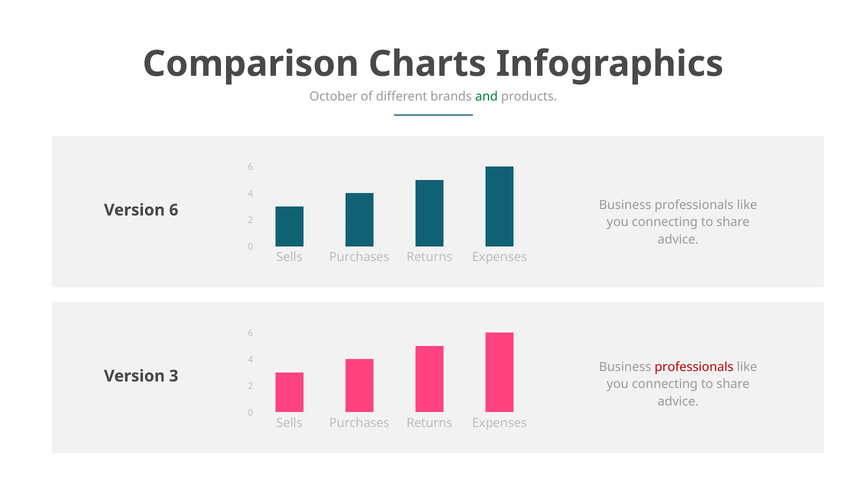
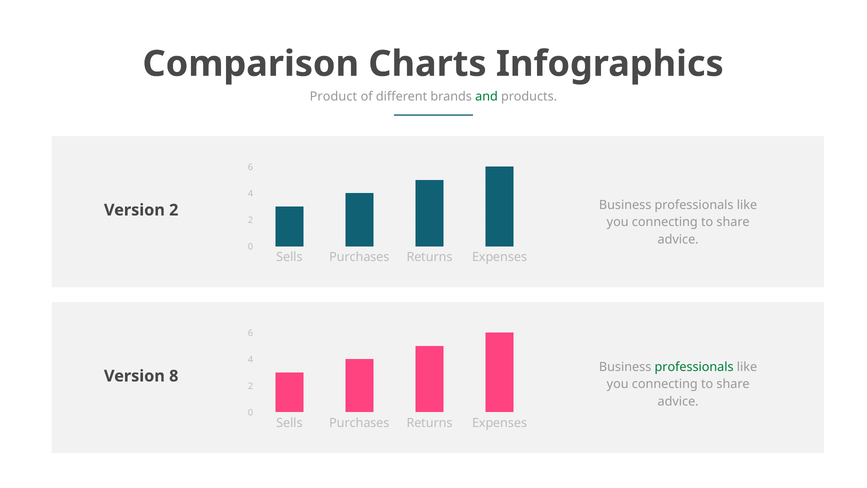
October: October -> Product (333, 96)
Version 6: 6 -> 2 (174, 210)
professionals colour: red -> green (694, 367)
3: 3 -> 8 (174, 376)
